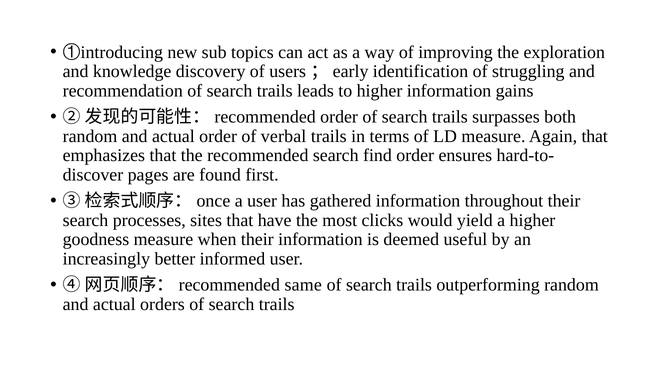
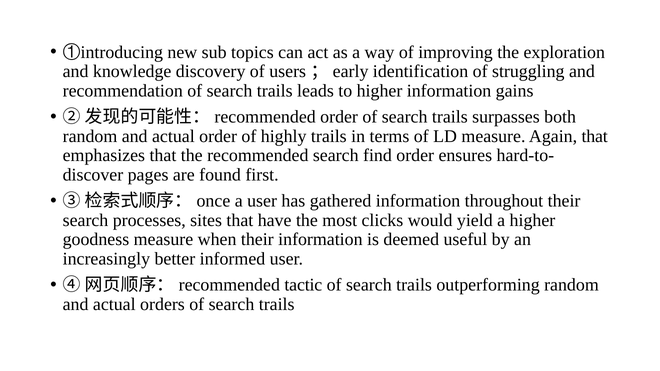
verbal: verbal -> highly (284, 136)
same: same -> tactic (303, 285)
